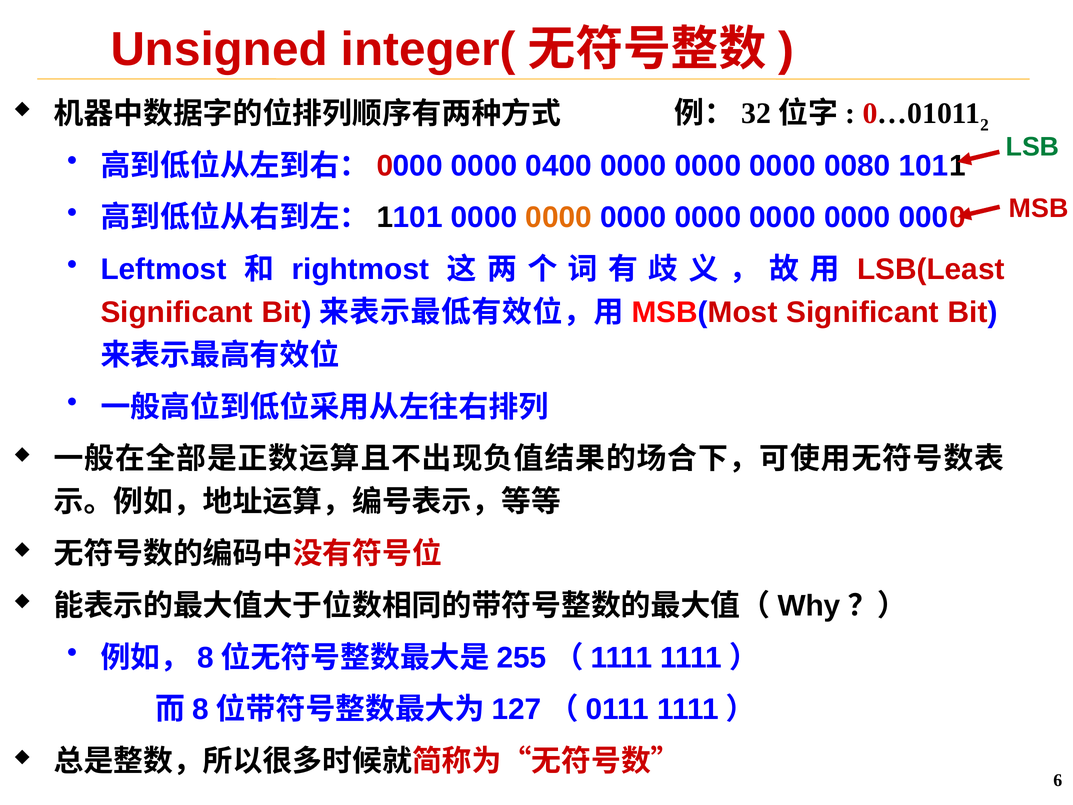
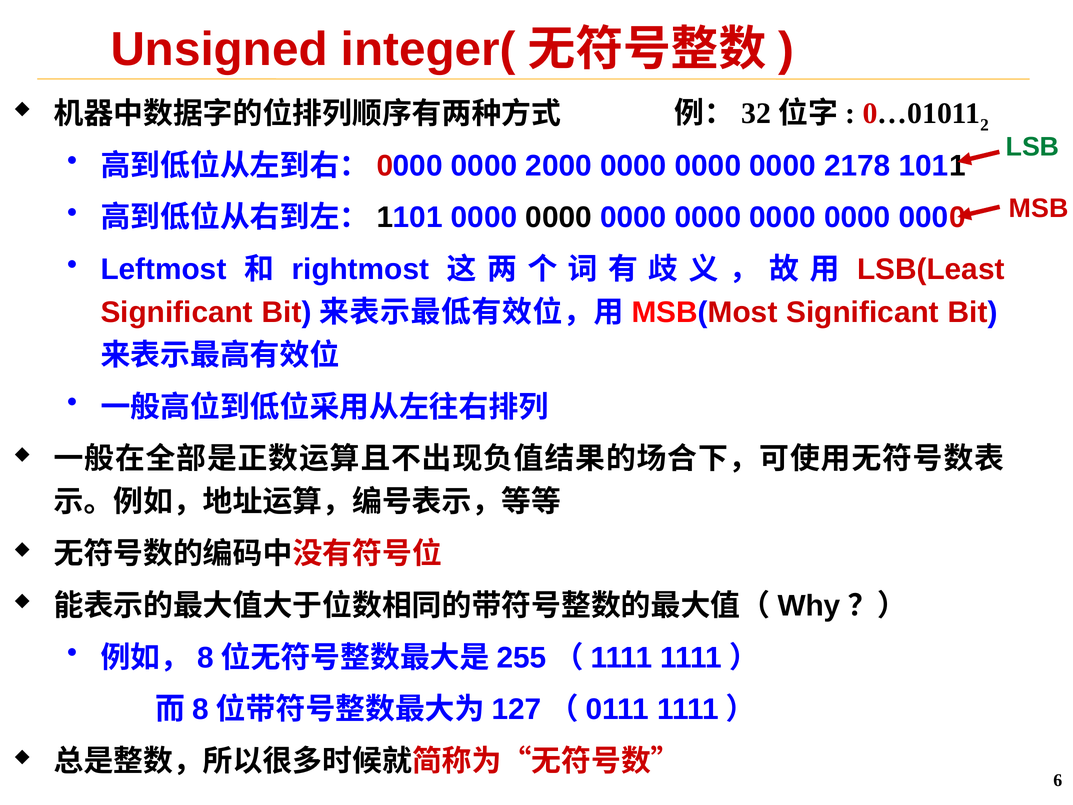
0400: 0400 -> 2000 (559, 166)
0080: 0080 -> 2178 (857, 166)
0000 colour: orange -> black (559, 218)
